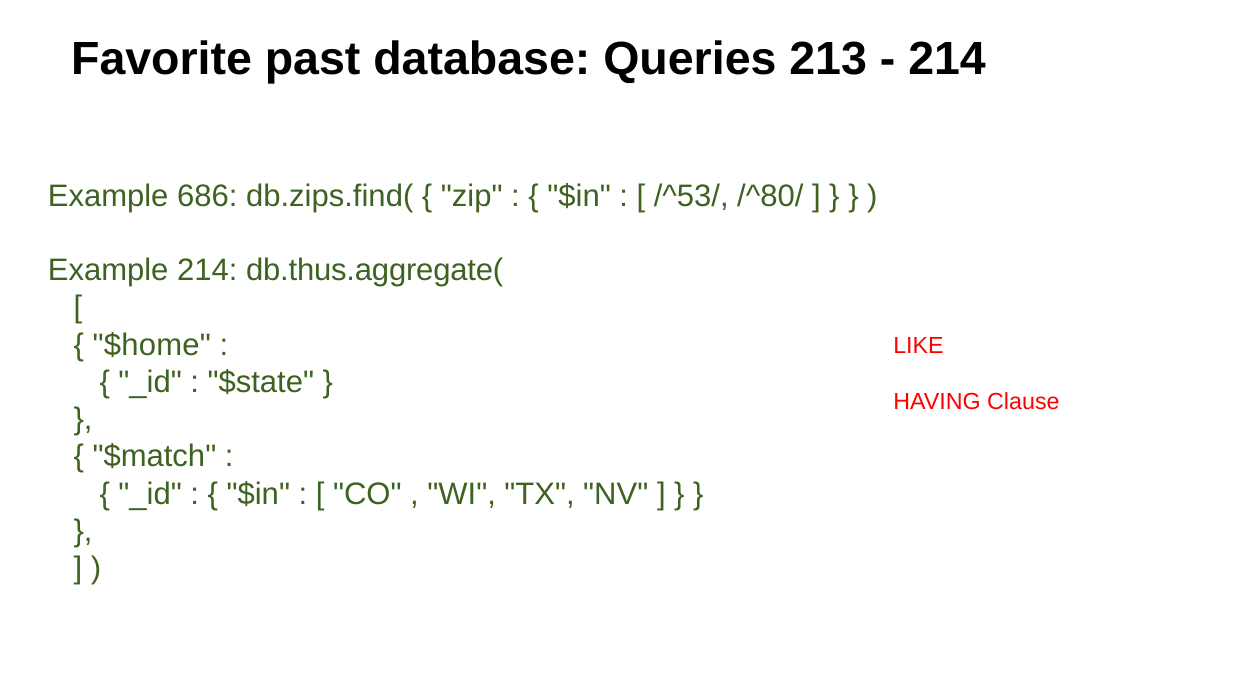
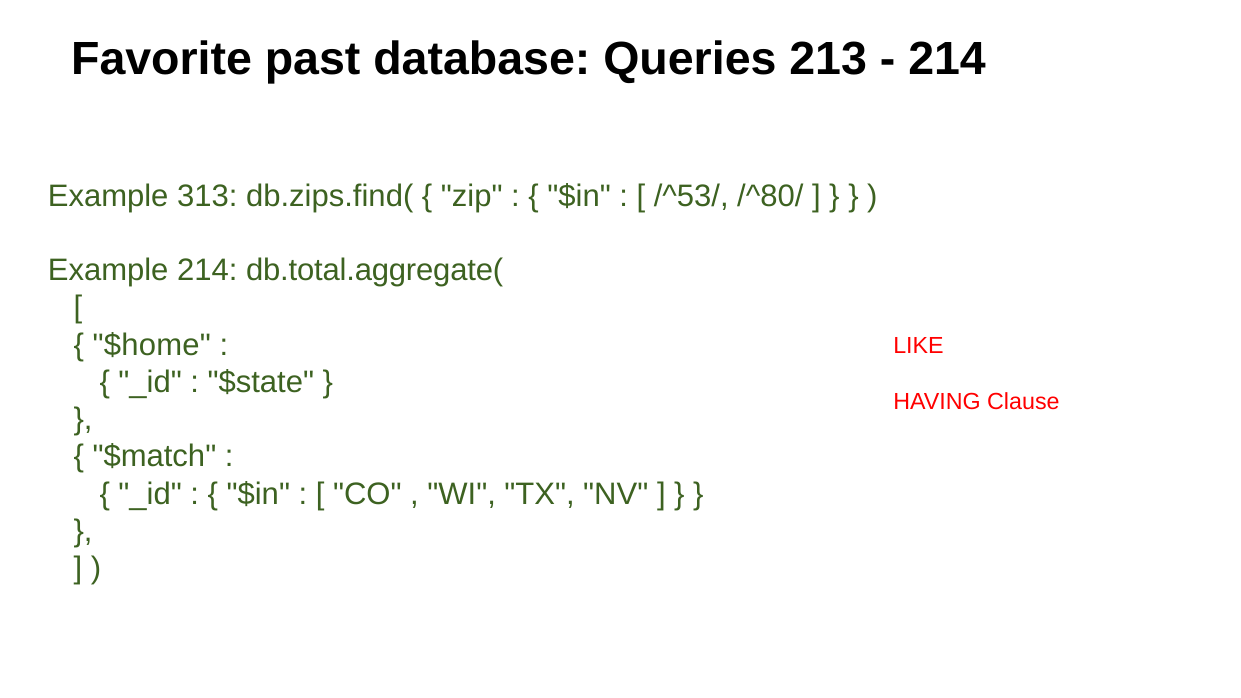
686: 686 -> 313 (207, 196)
db.thus.aggregate(: db.thus.aggregate( -> db.total.aggregate( (375, 270)
